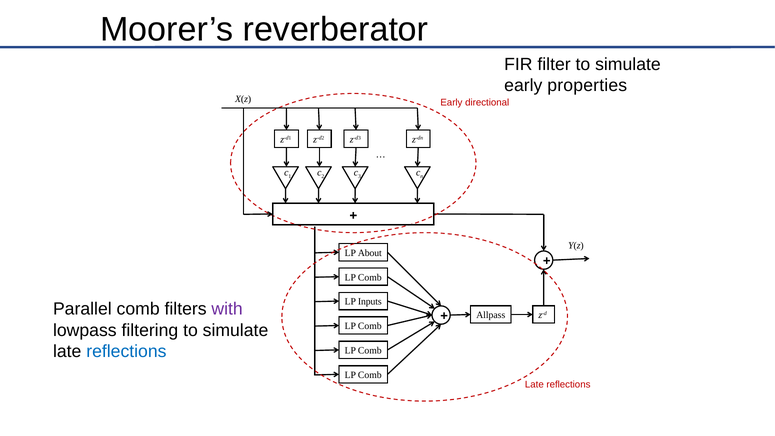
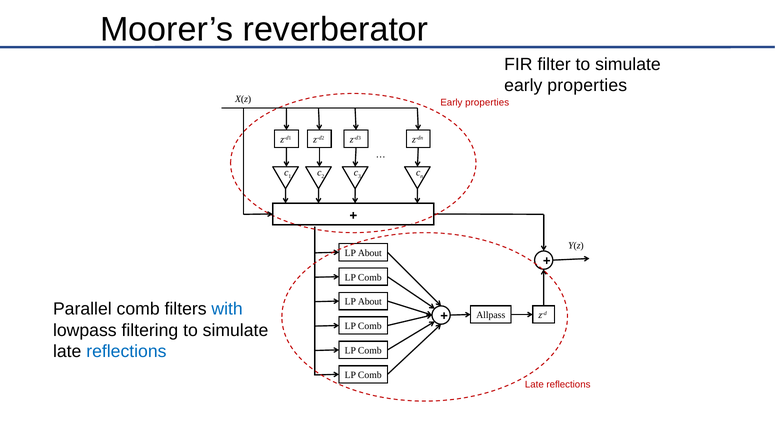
directional: directional -> properties (487, 103)
Inputs: Inputs -> About (370, 302)
with colour: purple -> blue (227, 309)
